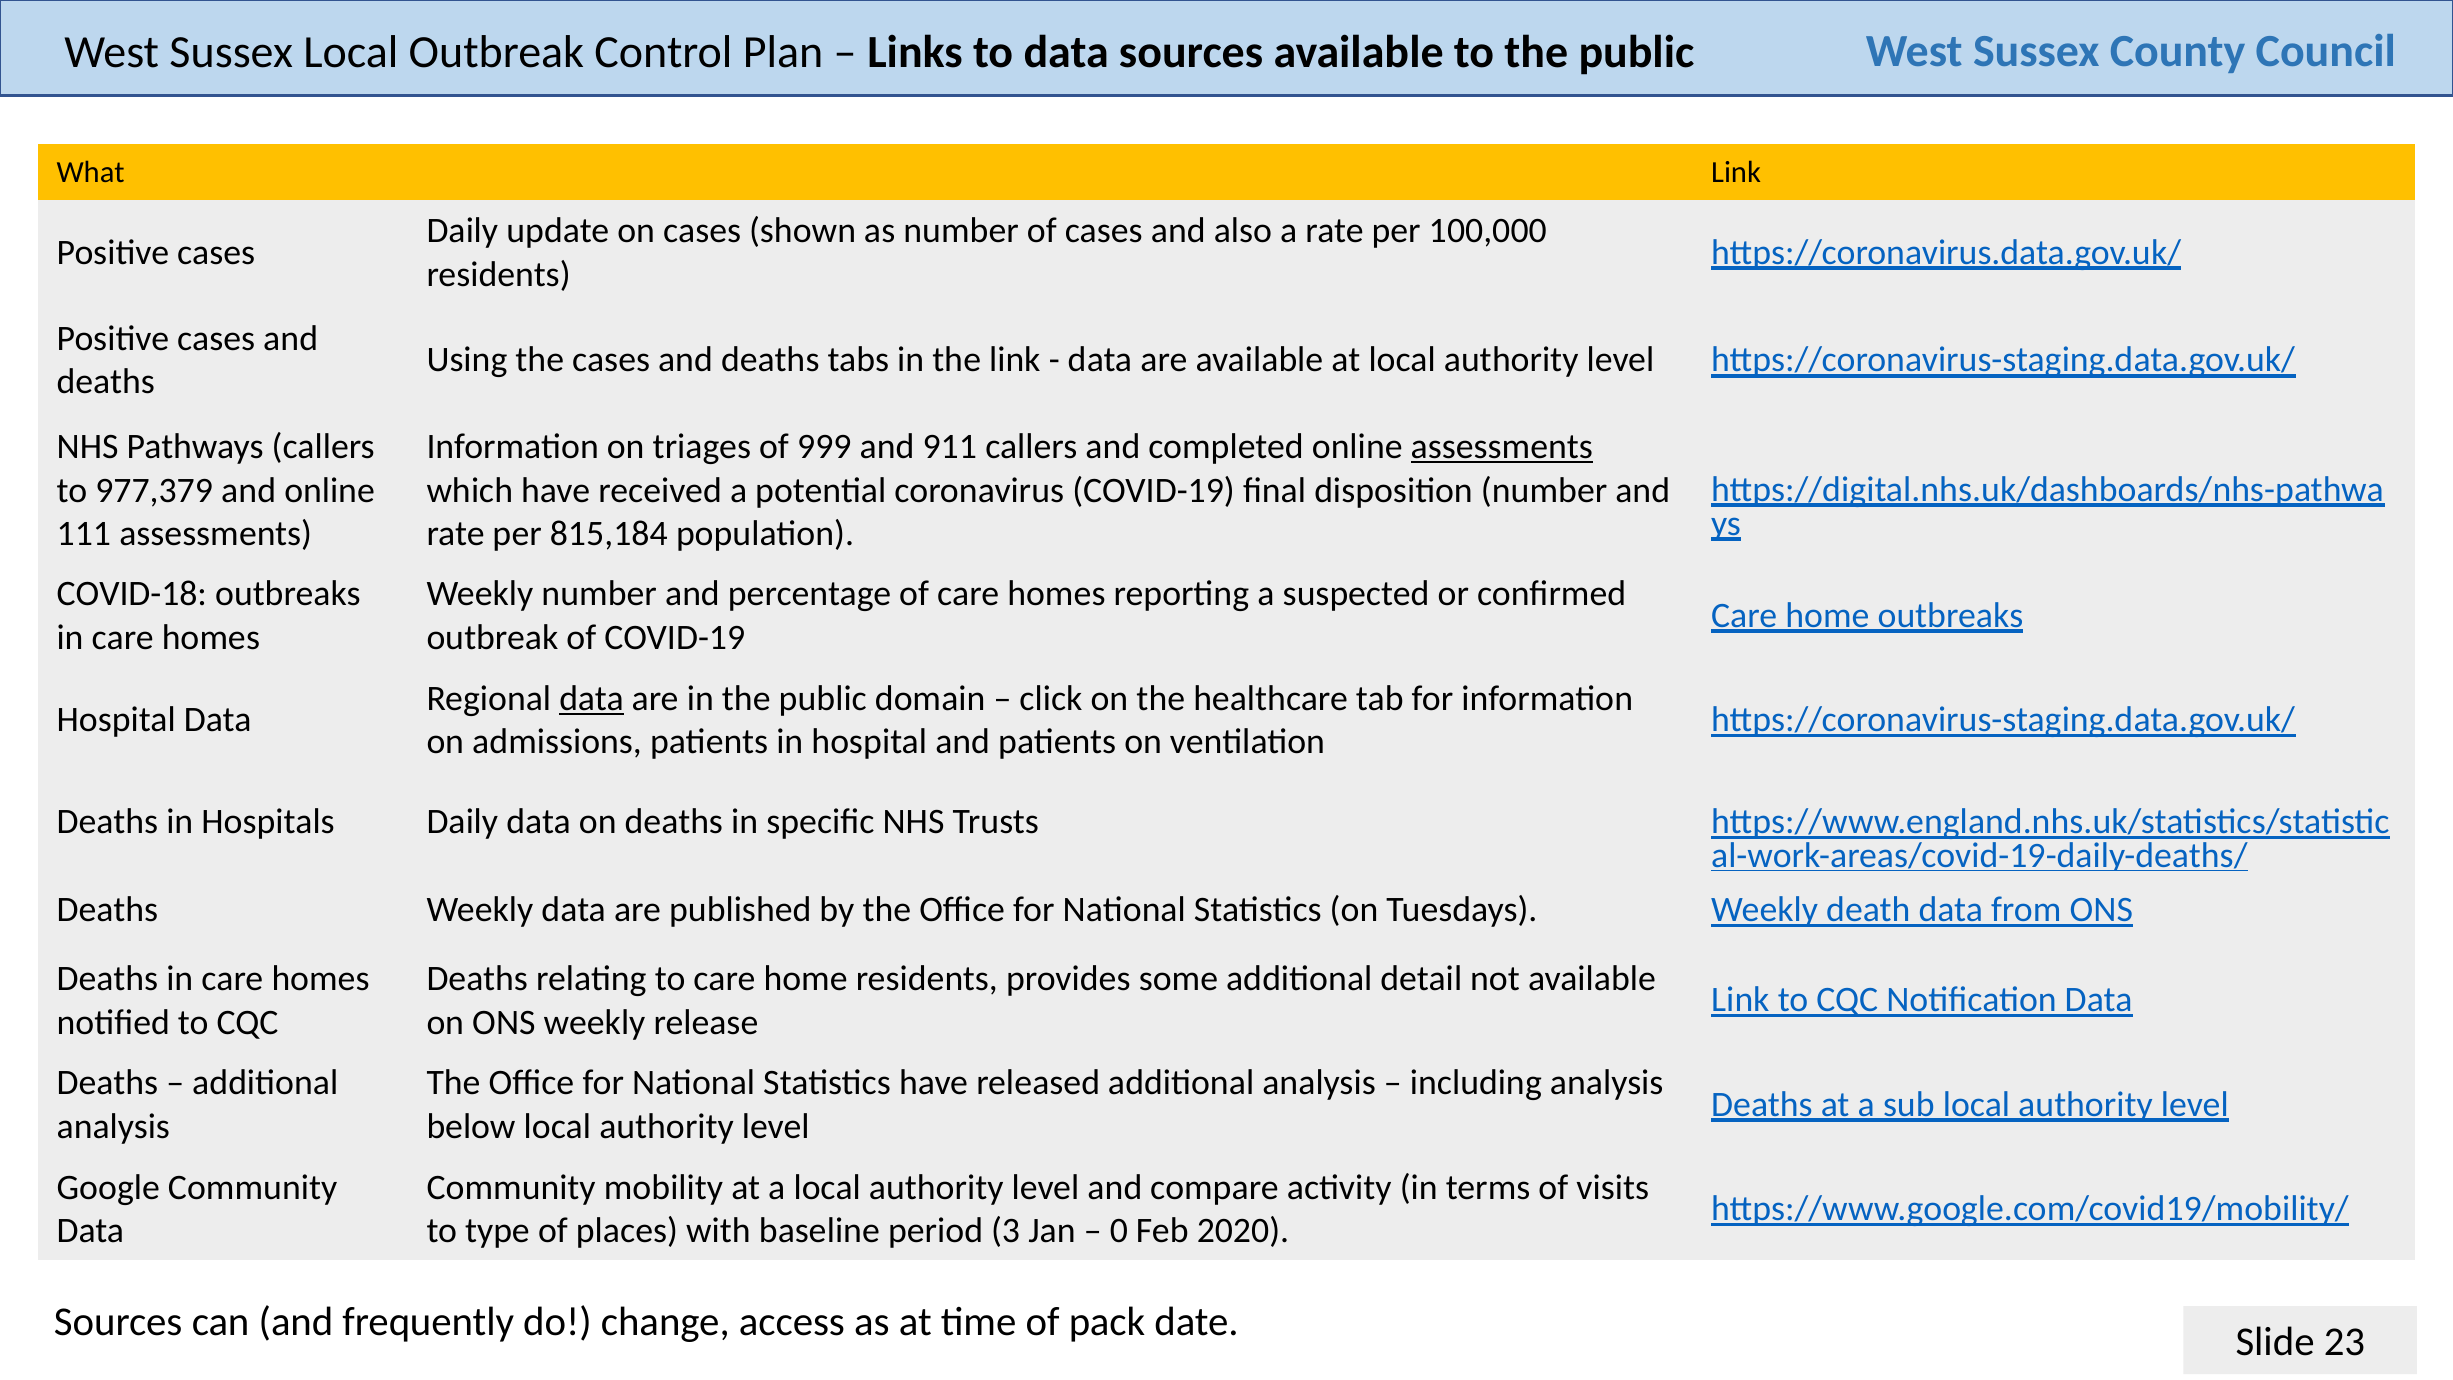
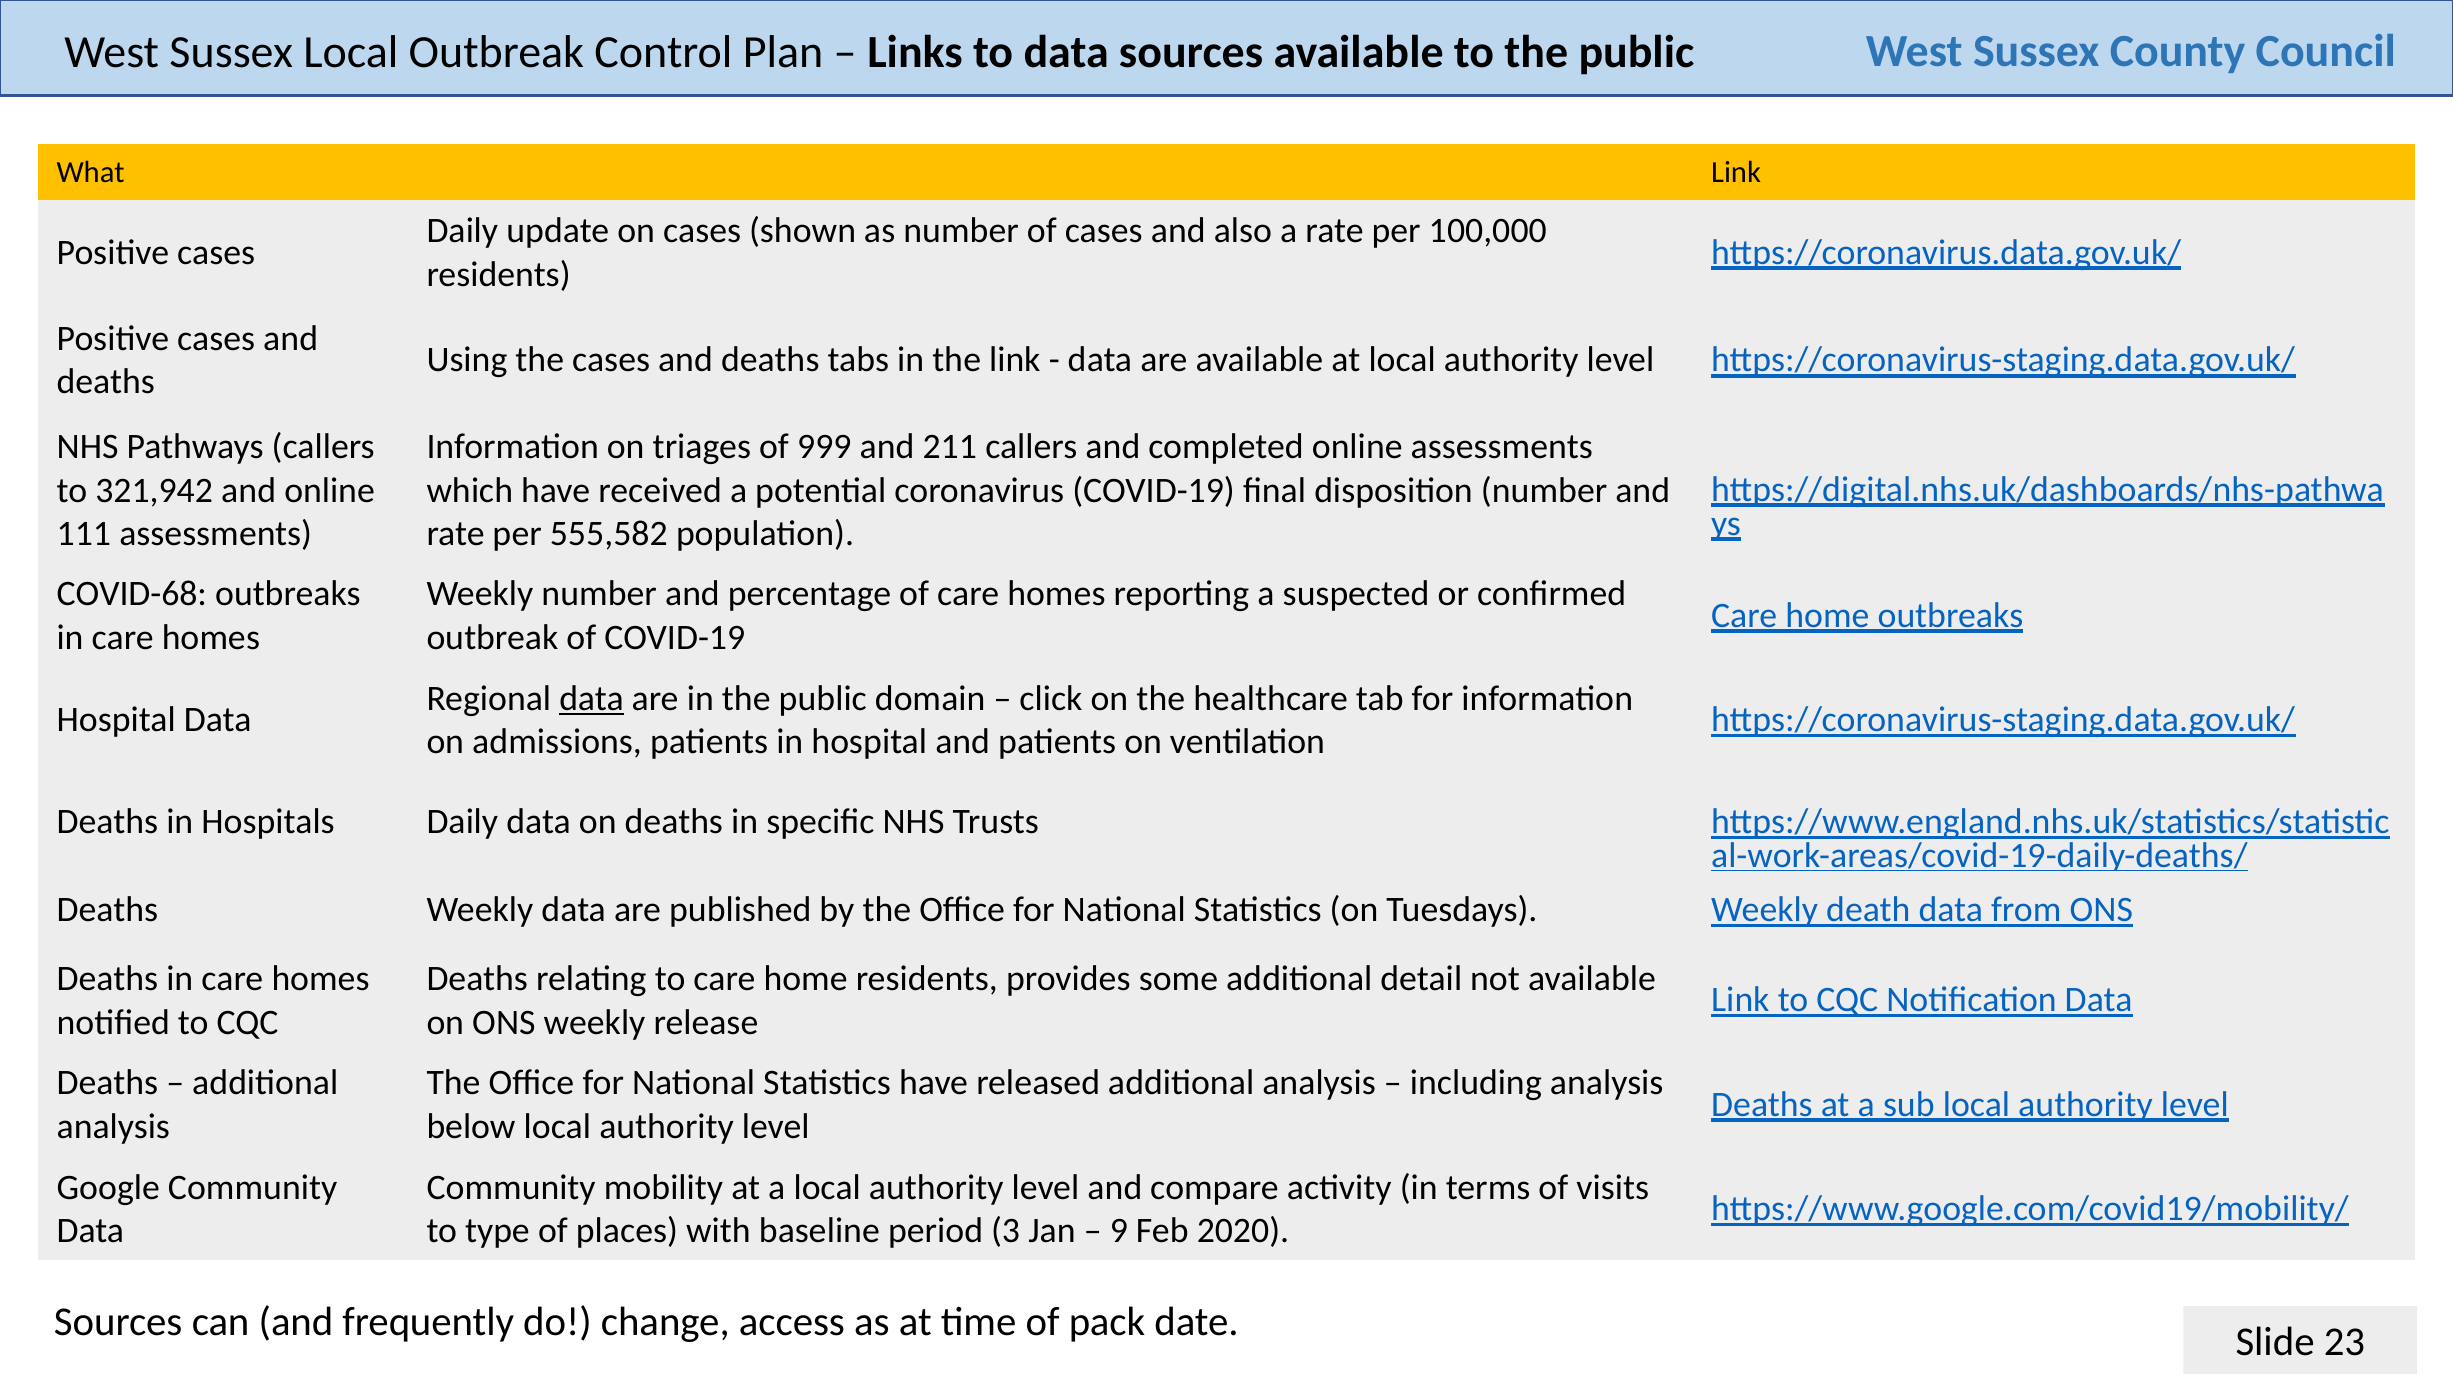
911: 911 -> 211 (950, 447)
assessments underline: present -> none (1502, 447)
977,379: 977,379 -> 321,942 (154, 490)
815,184: 815,184 -> 555,582 (609, 534)
COVID-18: COVID-18 -> COVID-68 (132, 594)
0: 0 -> 9 (1119, 1231)
